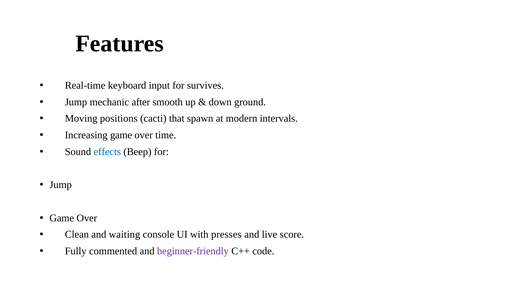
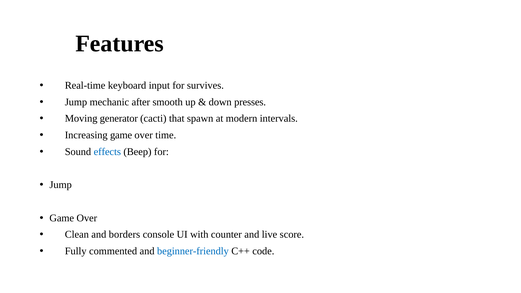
ground: ground -> presses (250, 102)
positions: positions -> generator (119, 119)
waiting: waiting -> borders (124, 235)
presses: presses -> counter (226, 235)
beginner-friendly colour: purple -> blue (193, 251)
